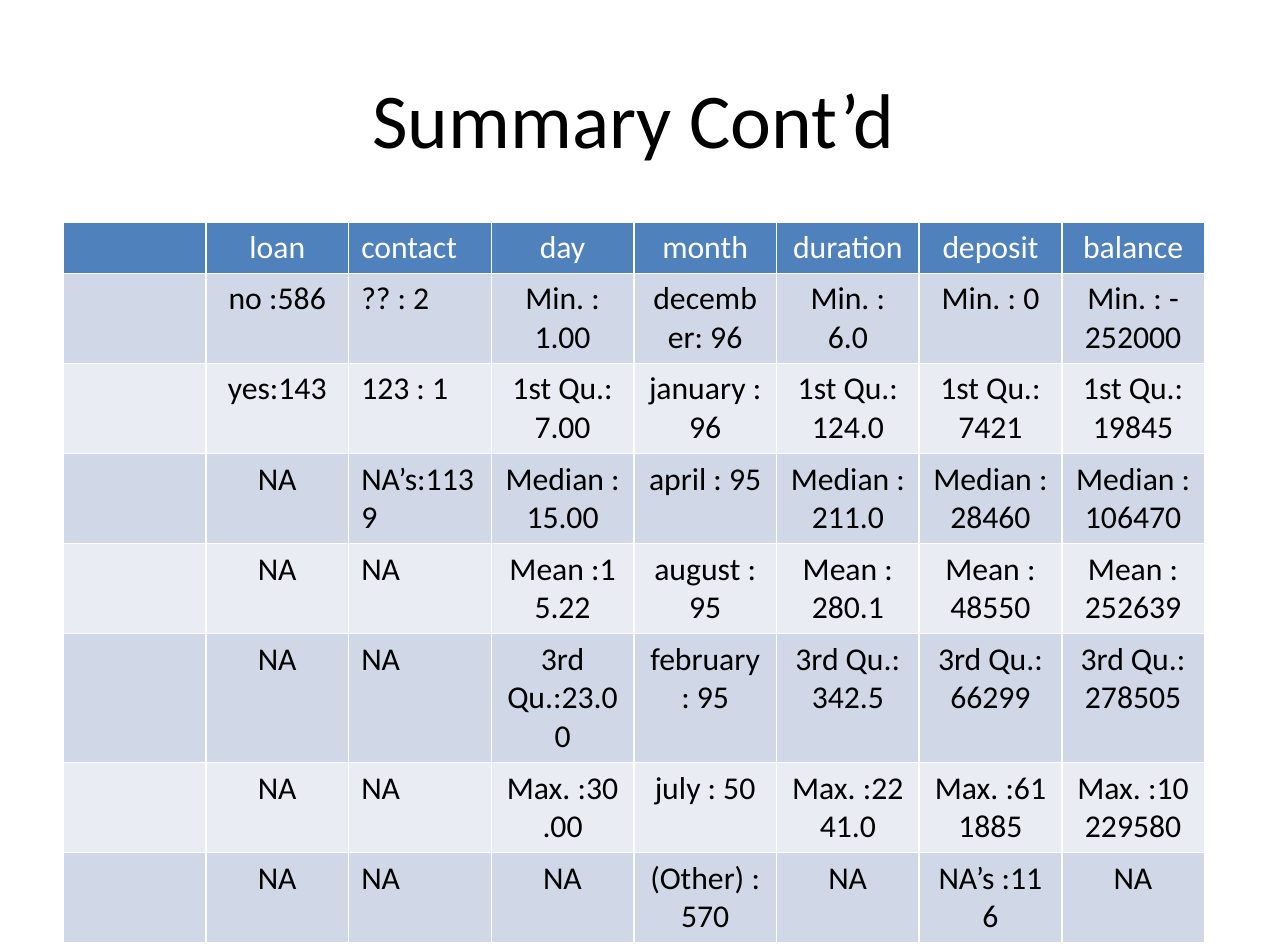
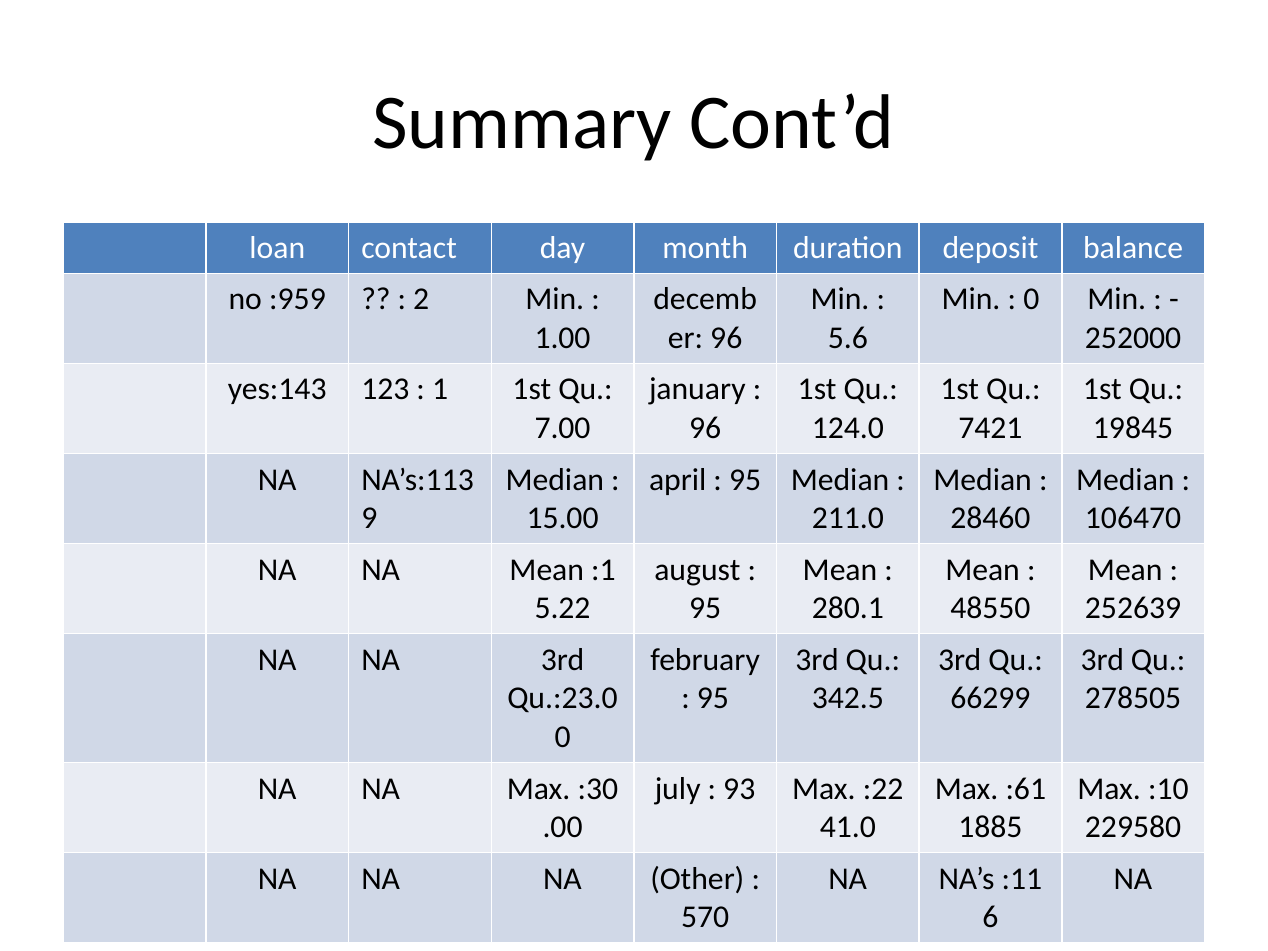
:586: :586 -> :959 (297, 299)
6.0: 6.0 -> 5.6 (848, 338)
50: 50 -> 93 (739, 789)
